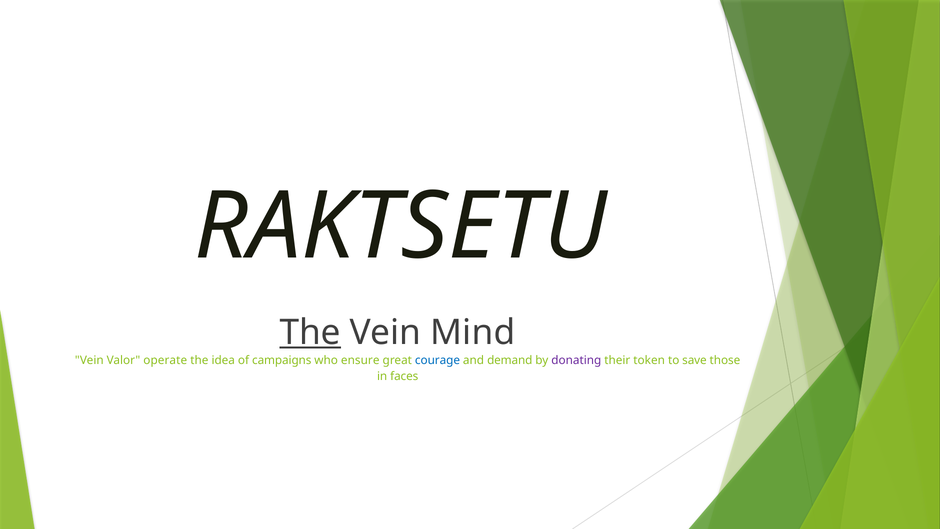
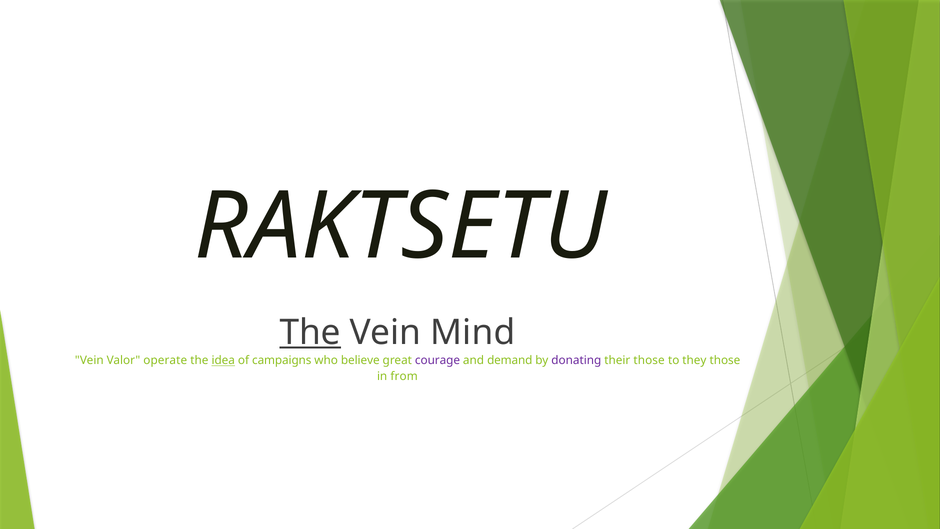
idea underline: none -> present (223, 360)
ensure: ensure -> believe (360, 360)
courage colour: blue -> purple (438, 360)
their token: token -> those (649, 360)
save: save -> they (694, 360)
faces: faces -> from (404, 376)
